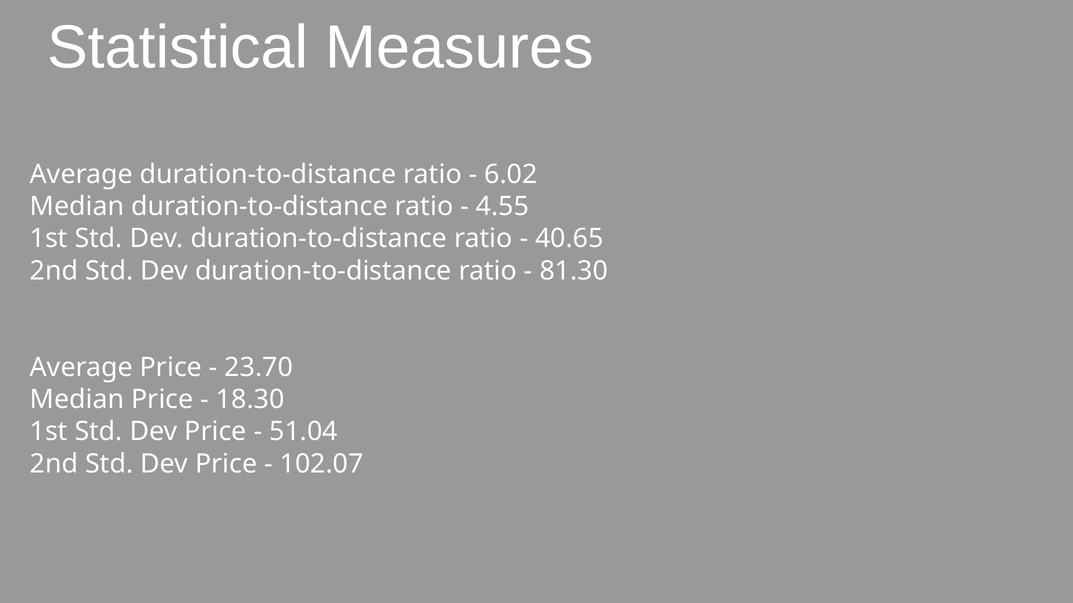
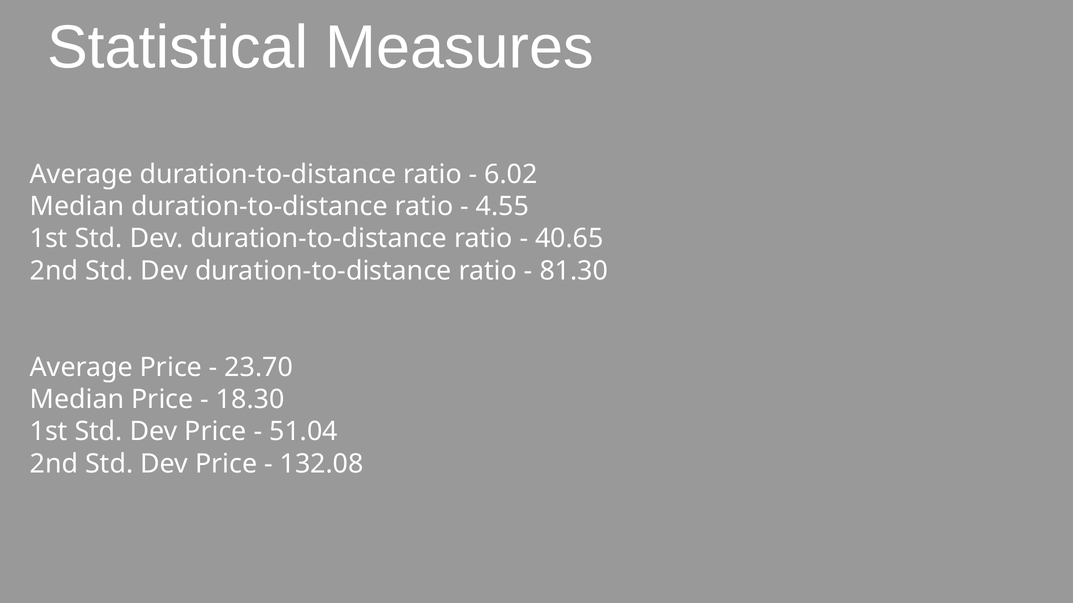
102.07: 102.07 -> 132.08 (322, 464)
